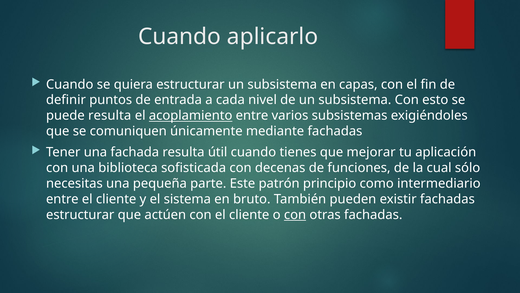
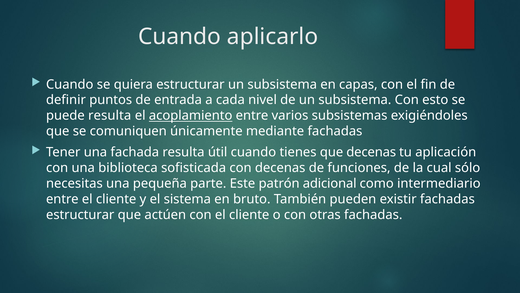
que mejorar: mejorar -> decenas (371, 152)
principio: principio -> adicional (330, 183)
con underline: present -> none (295, 214)
